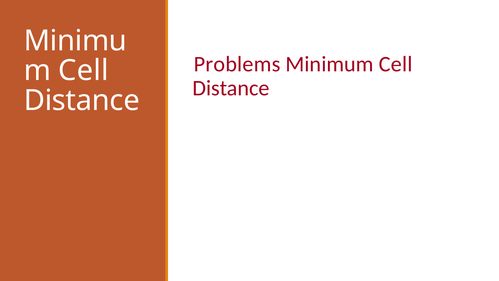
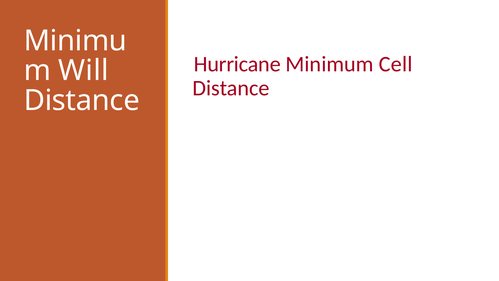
Problems: Problems -> Hurricane (237, 64)
Cell: Cell -> Will (83, 71)
